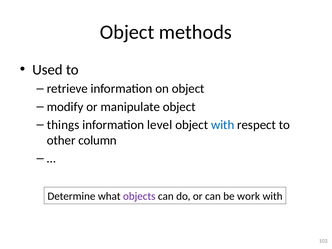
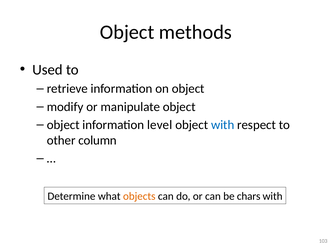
things: things -> object (63, 125)
objects colour: purple -> orange (139, 196)
work: work -> chars (249, 196)
